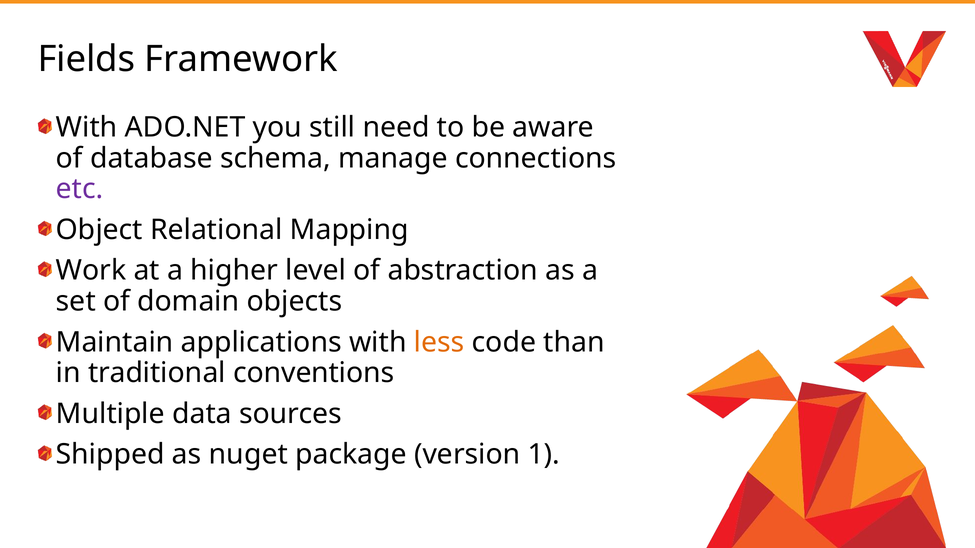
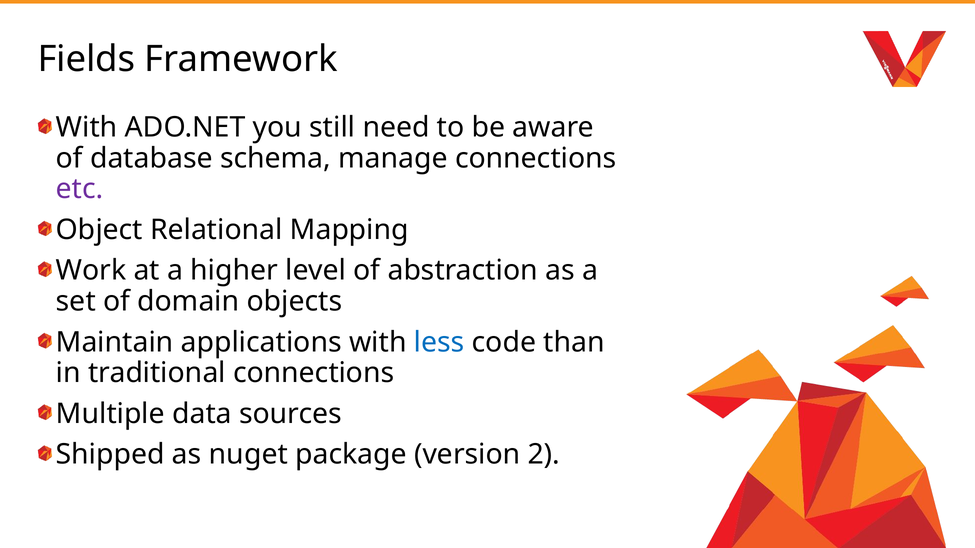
less colour: orange -> blue (439, 342)
traditional conventions: conventions -> connections (314, 373)
1: 1 -> 2 (544, 455)
